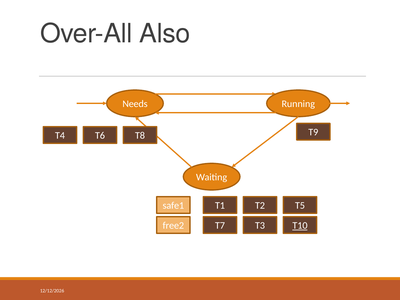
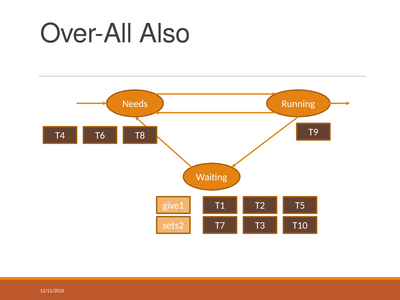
safe1: safe1 -> give1 (173, 206)
free2: free2 -> sets2 (173, 226)
T10 underline: present -> none (300, 226)
